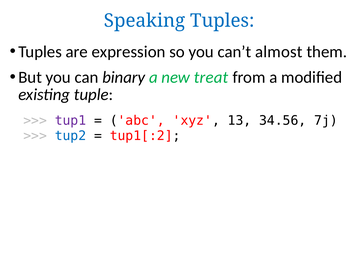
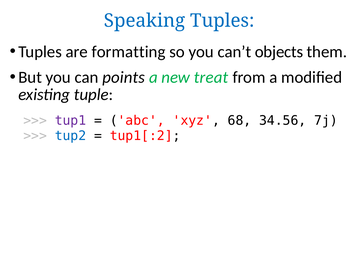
expression: expression -> formatting (129, 52)
almost: almost -> objects (279, 52)
binary: binary -> points (124, 77)
13: 13 -> 68 (240, 120)
